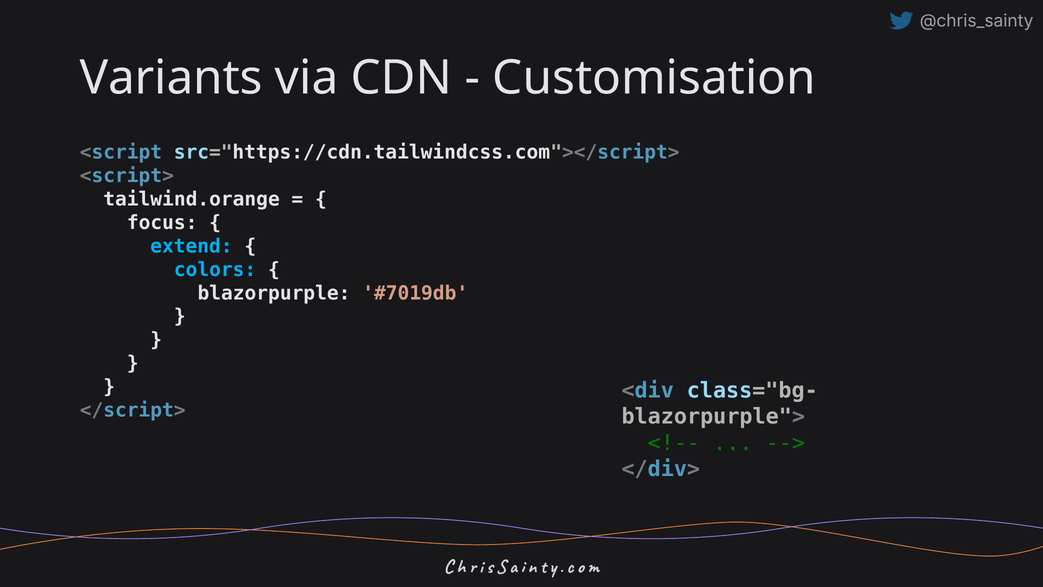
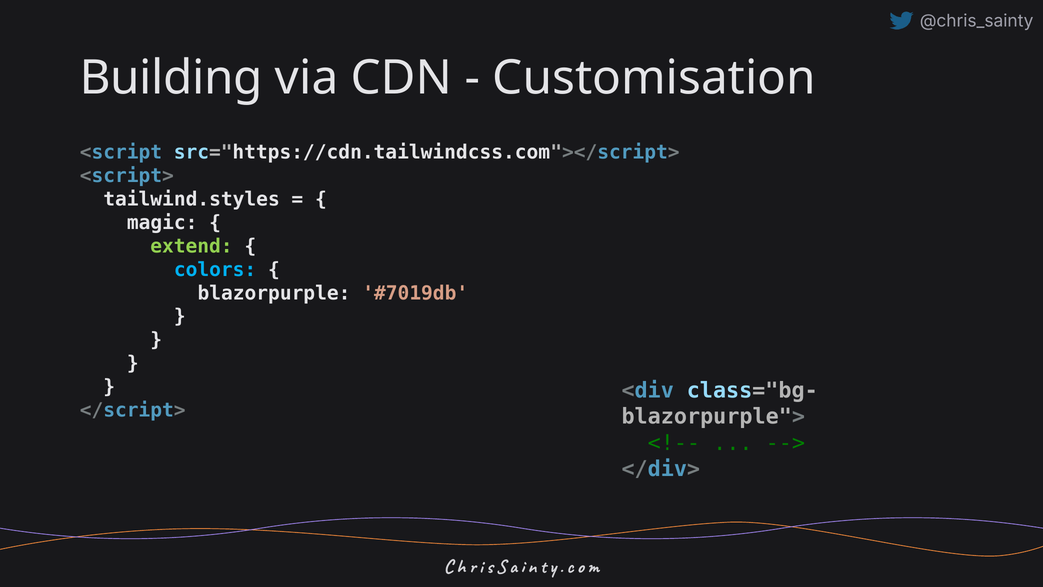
Variants: Variants -> Building (171, 78)
tailwind.orange: tailwind.orange -> tailwind.styles (192, 199)
focus: focus -> magic (162, 222)
extend colour: light blue -> light green (191, 246)
